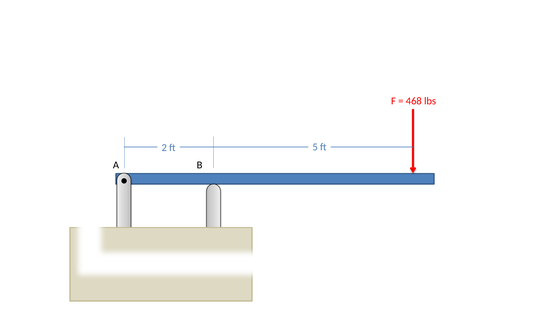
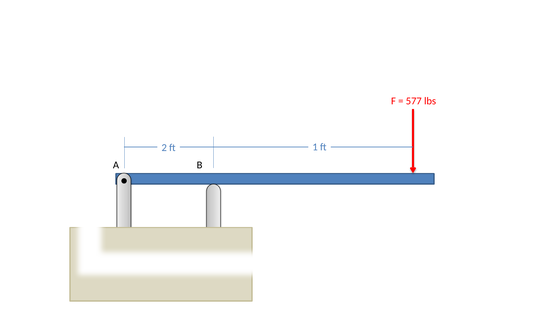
468: 468 -> 577 (414, 101)
5: 5 -> 1 (315, 147)
